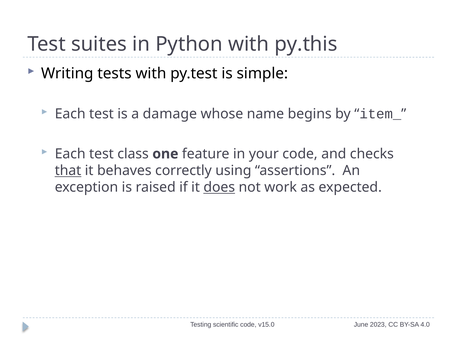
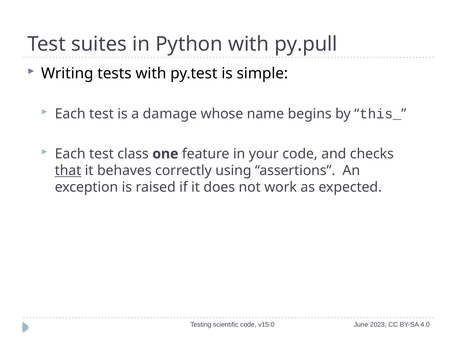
py.this: py.this -> py.pull (306, 44)
item_: item_ -> this_ (380, 114)
does underline: present -> none (219, 187)
